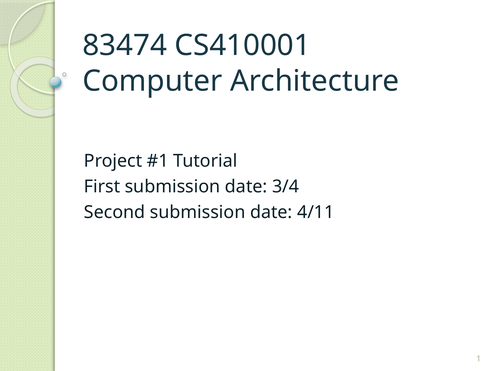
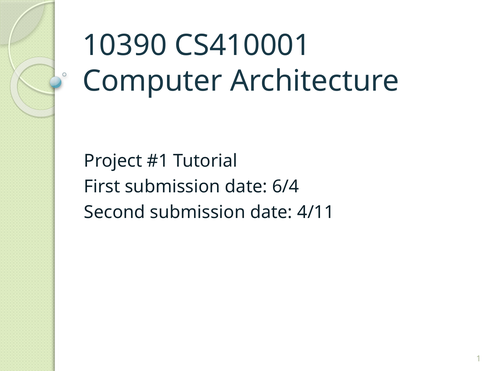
83474: 83474 -> 10390 (125, 46)
3/4: 3/4 -> 6/4 (286, 187)
